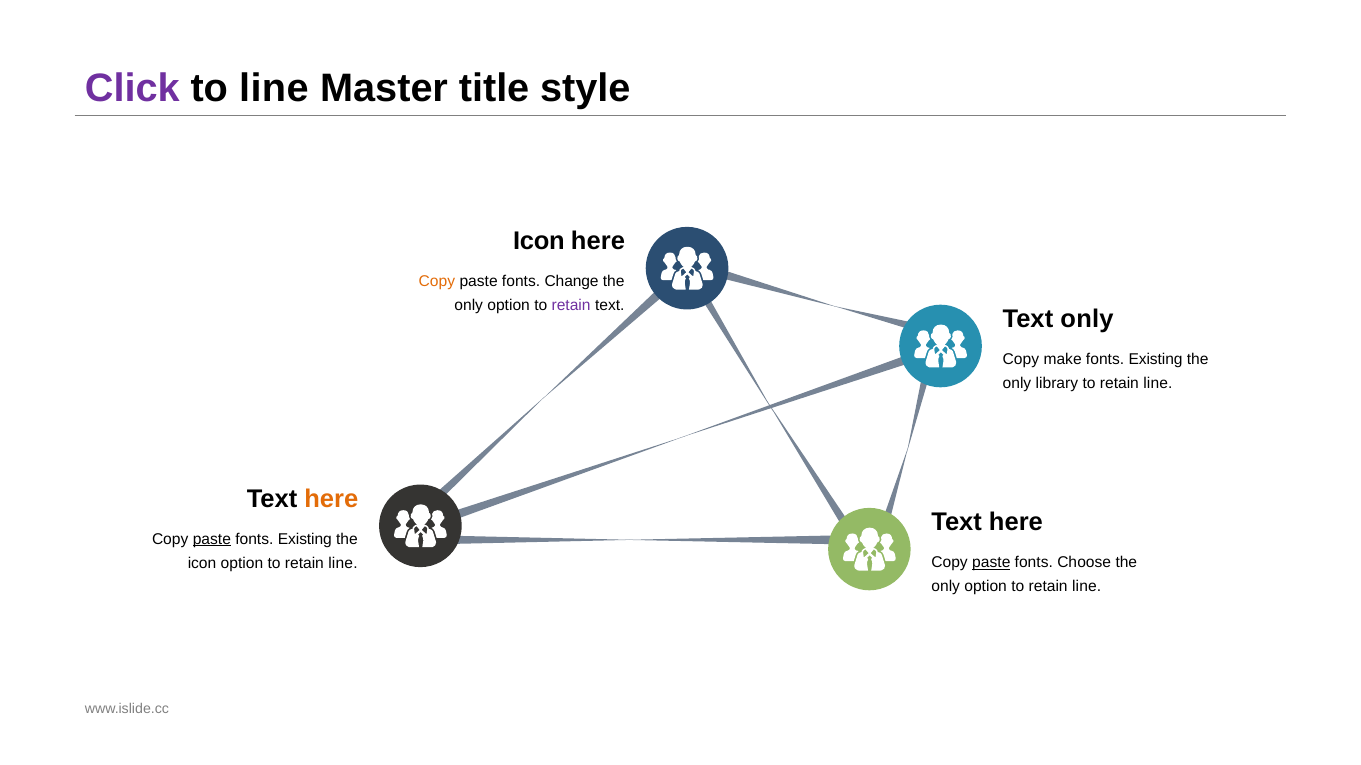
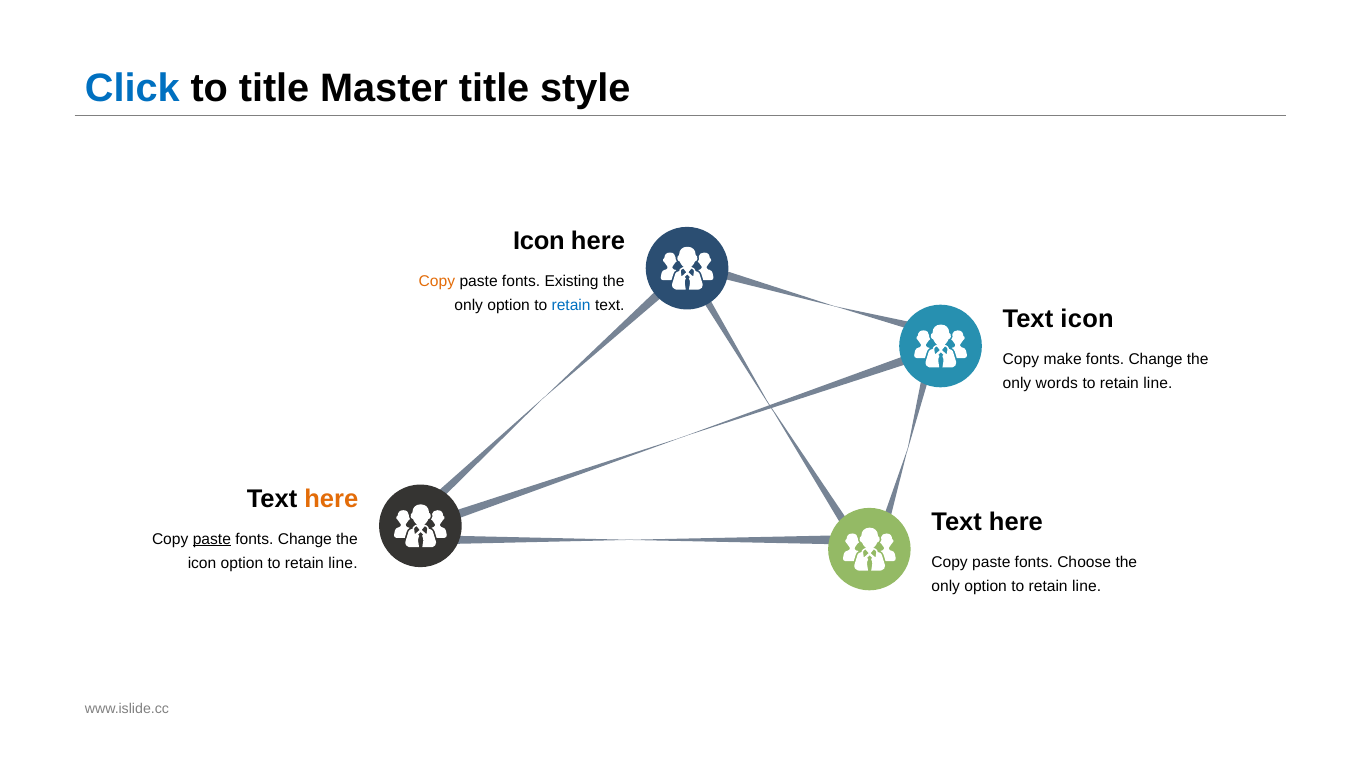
Click colour: purple -> blue (132, 88)
to line: line -> title (274, 88)
Change: Change -> Existing (572, 282)
retain colour: purple -> blue (571, 306)
only: only -> icon (1087, 319)
Existing: Existing -> Change (1156, 359)
library: library -> words (1057, 384)
Existing: Existing -> Change (305, 539)
paste underline: present -> none (991, 563)
